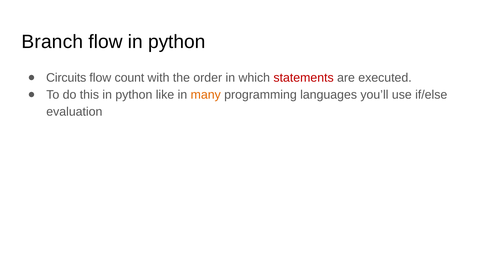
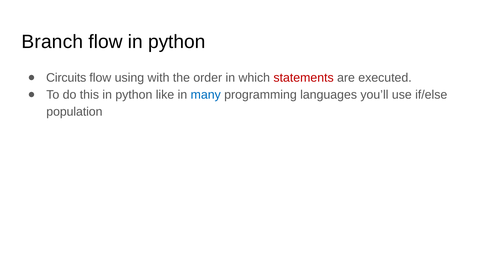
count: count -> using (129, 78)
many colour: orange -> blue (206, 95)
evaluation: evaluation -> population (74, 112)
